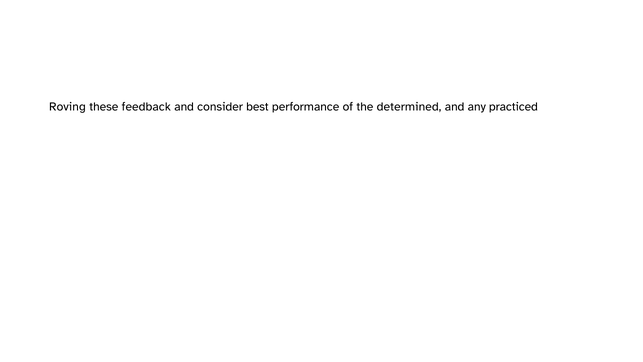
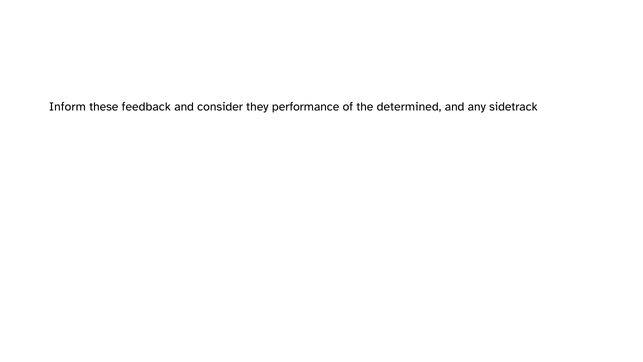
Roving: Roving -> Inform (67, 107)
best: best -> they (257, 107)
practiced: practiced -> sidetrack (513, 107)
